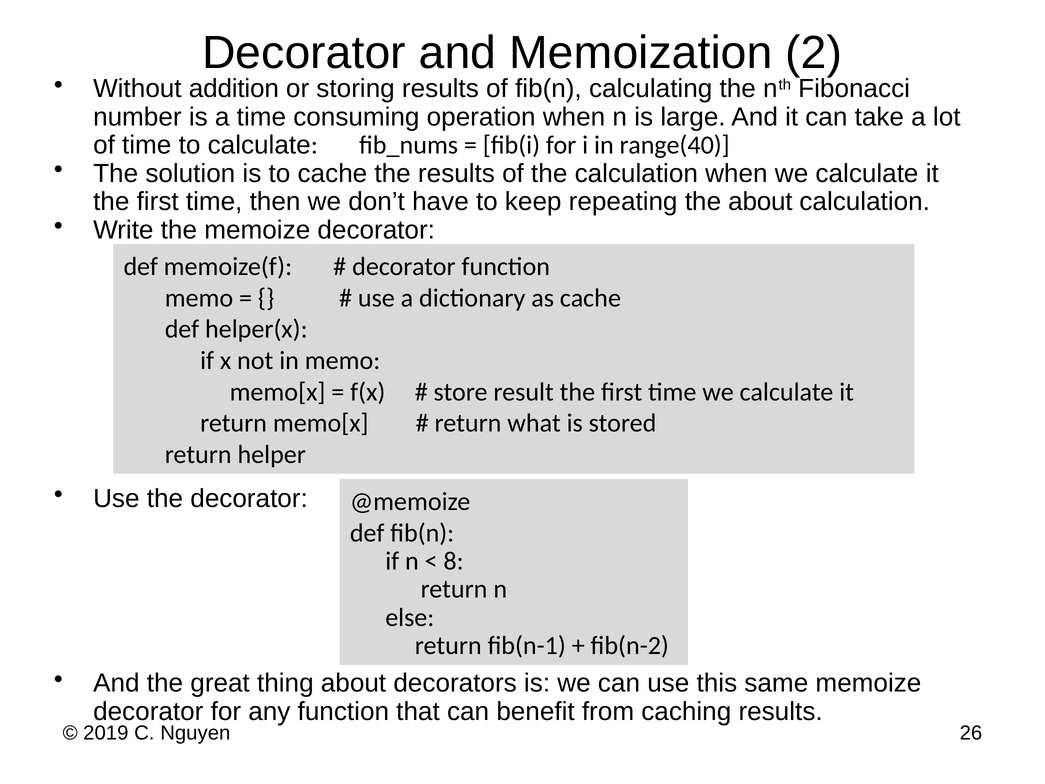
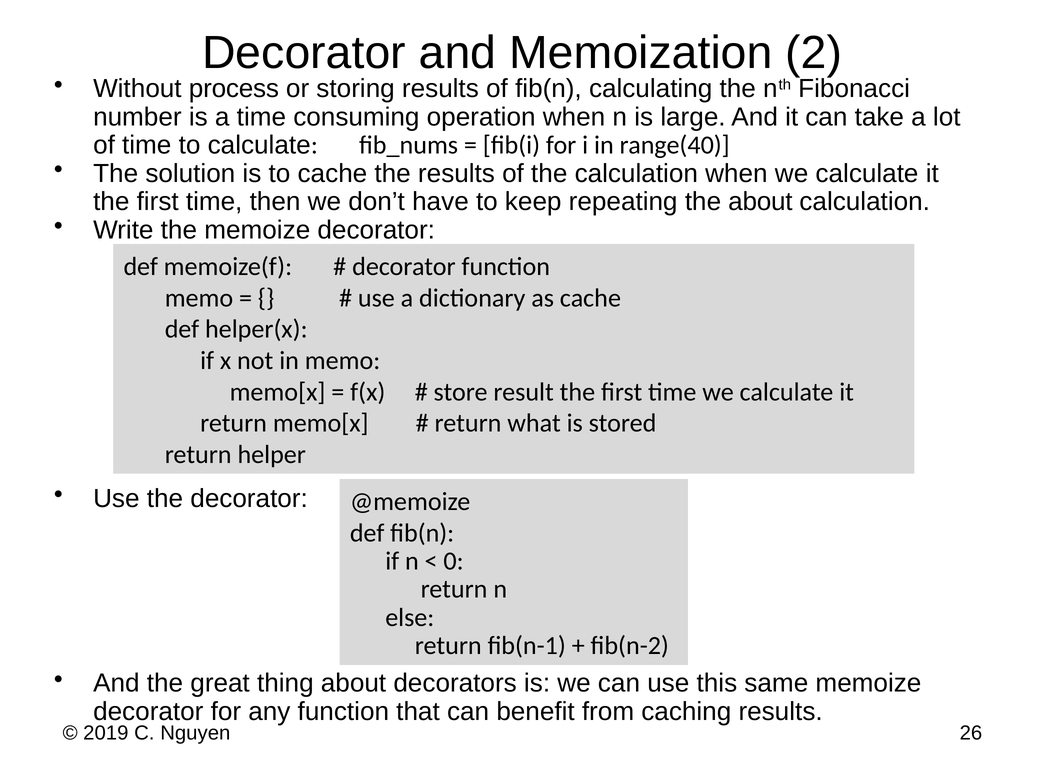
addition: addition -> process (234, 89)
8: 8 -> 0 (454, 561)
